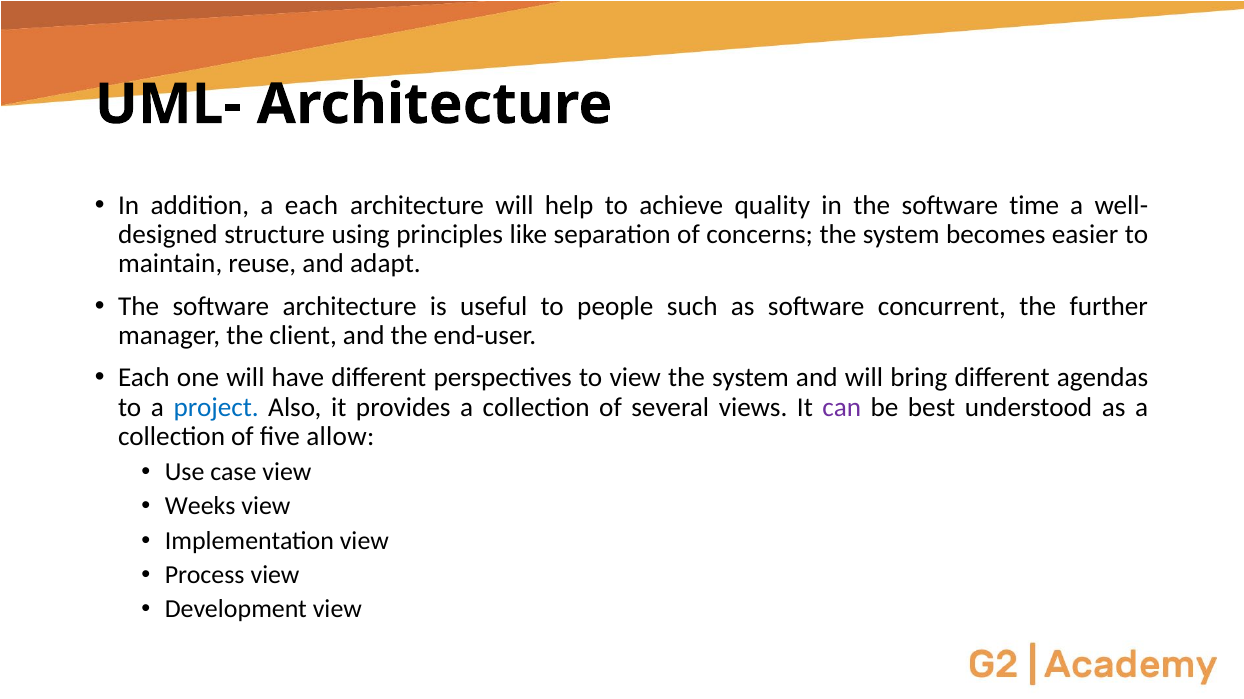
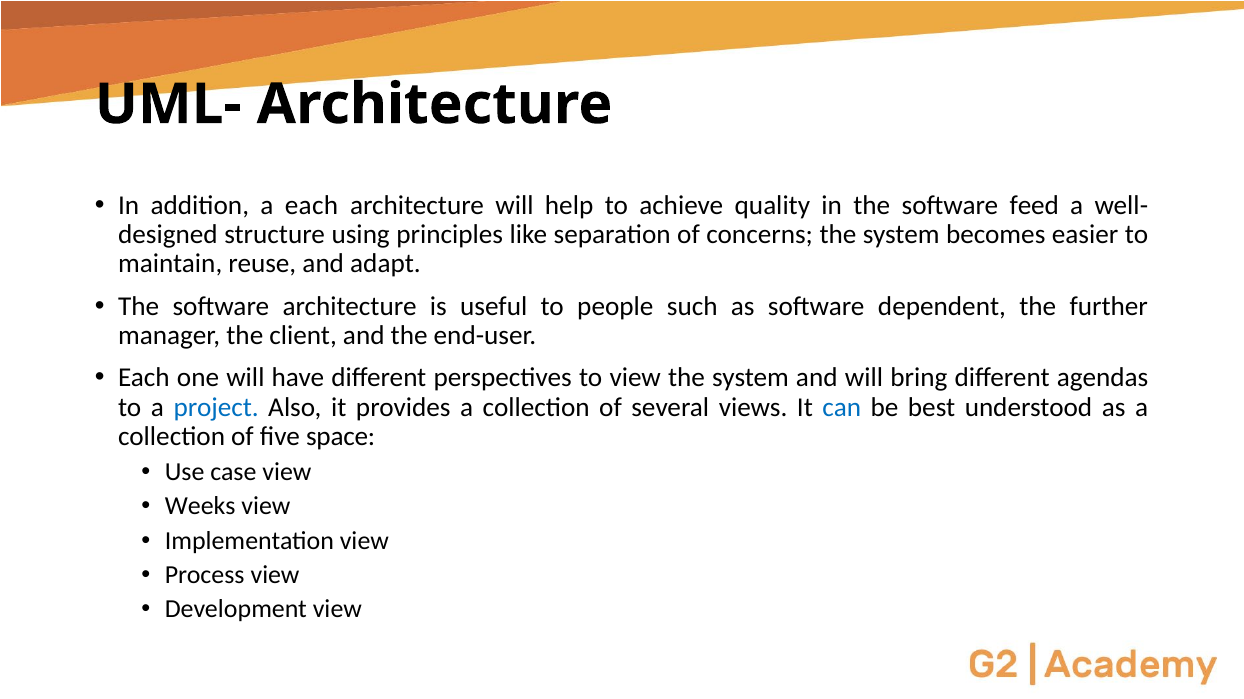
time: time -> feed (1034, 205)
concurrent: concurrent -> dependent (942, 307)
can colour: purple -> blue (842, 408)
allow: allow -> space (341, 437)
